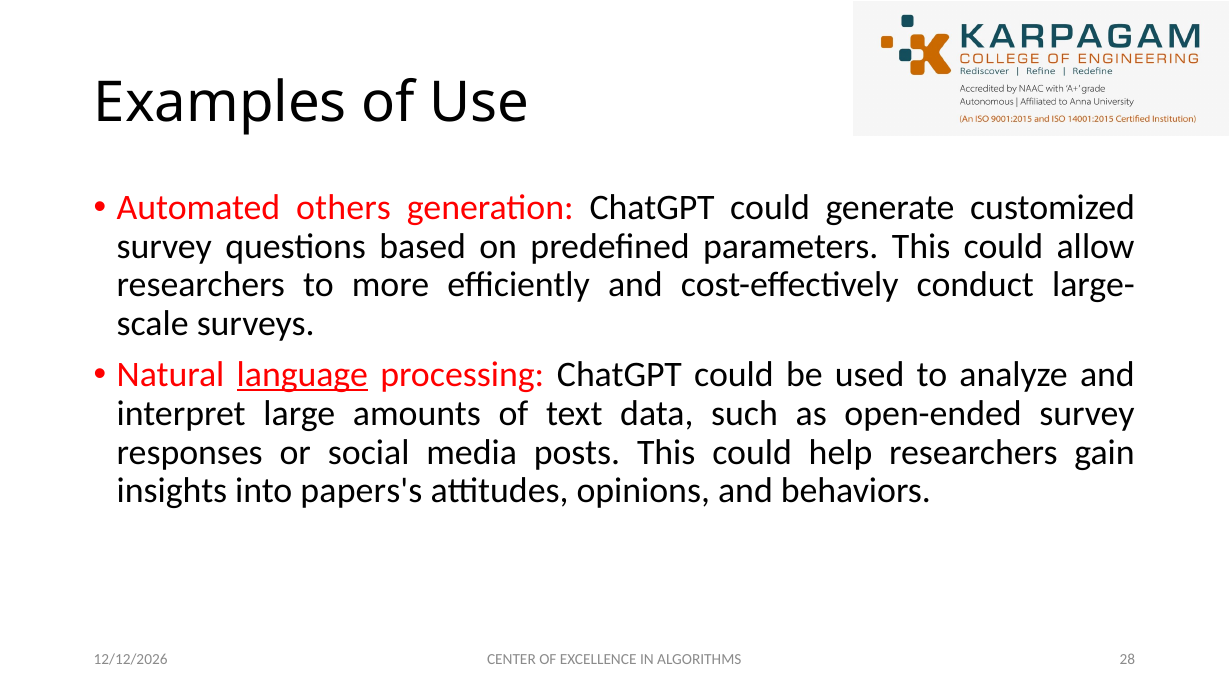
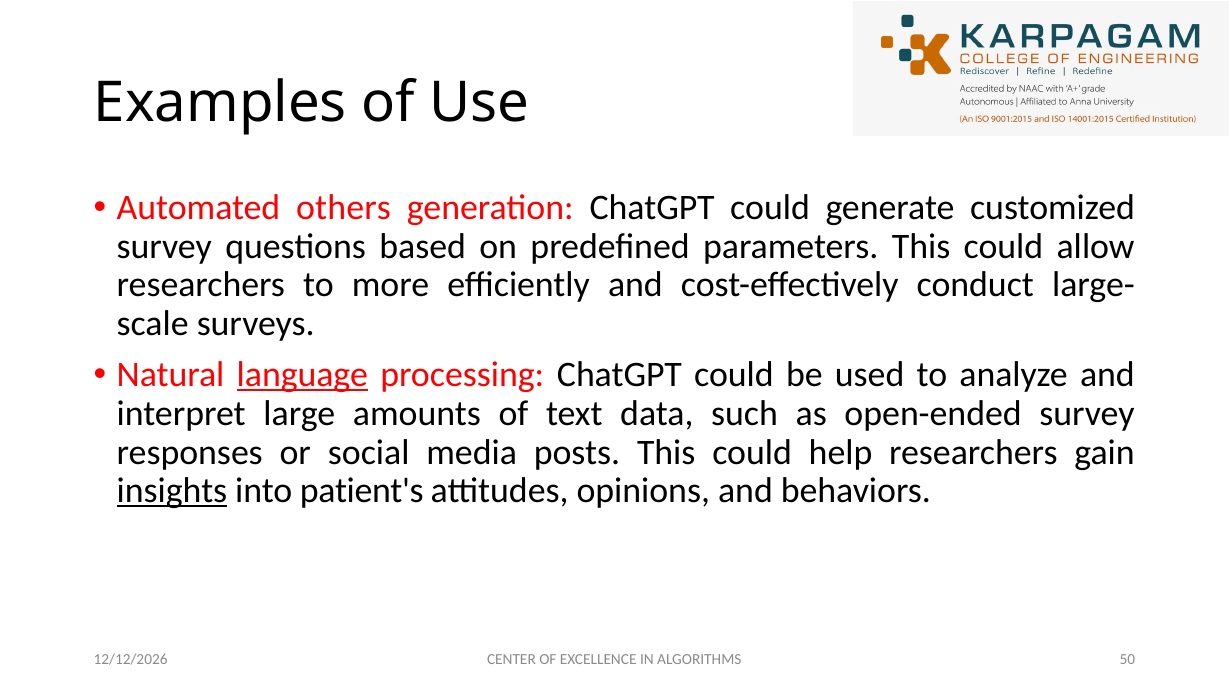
insights underline: none -> present (172, 491)
papers's: papers's -> patient's (362, 491)
28: 28 -> 50 (1127, 660)
